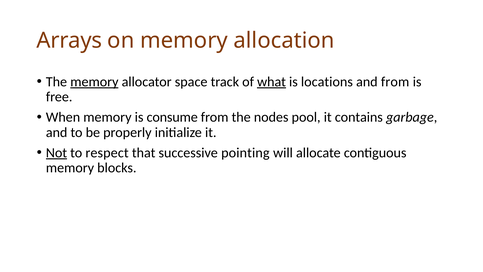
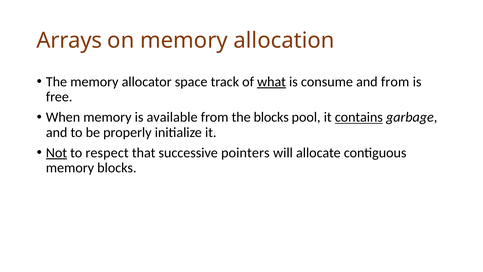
memory underline: present -> none (94, 82)
locations: locations -> consume (327, 82)
consume: consume -> available (172, 117)
the nodes: nodes -> blocks (271, 117)
contains underline: none -> present (359, 117)
pointing: pointing -> pointers (245, 153)
